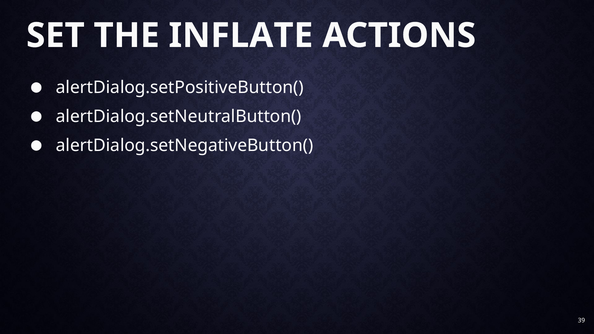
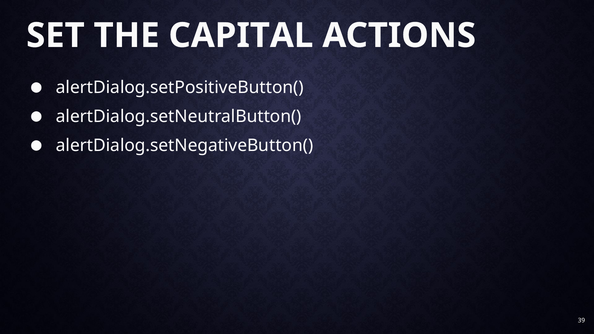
INFLATE: INFLATE -> CAPITAL (241, 36)
